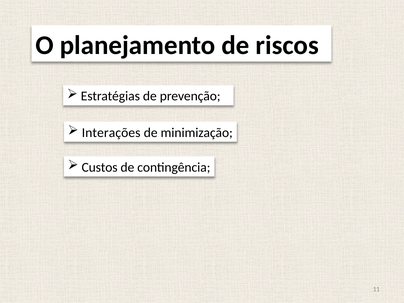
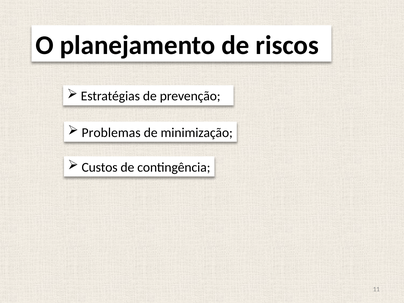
Interações: Interações -> Problemas (111, 133)
